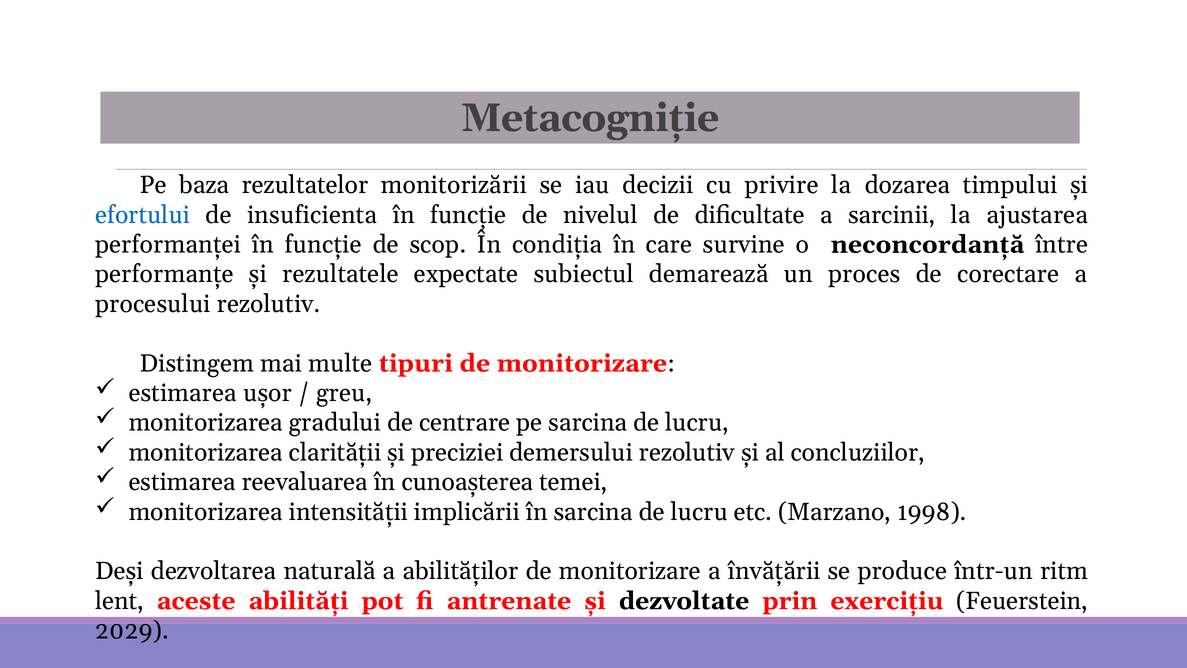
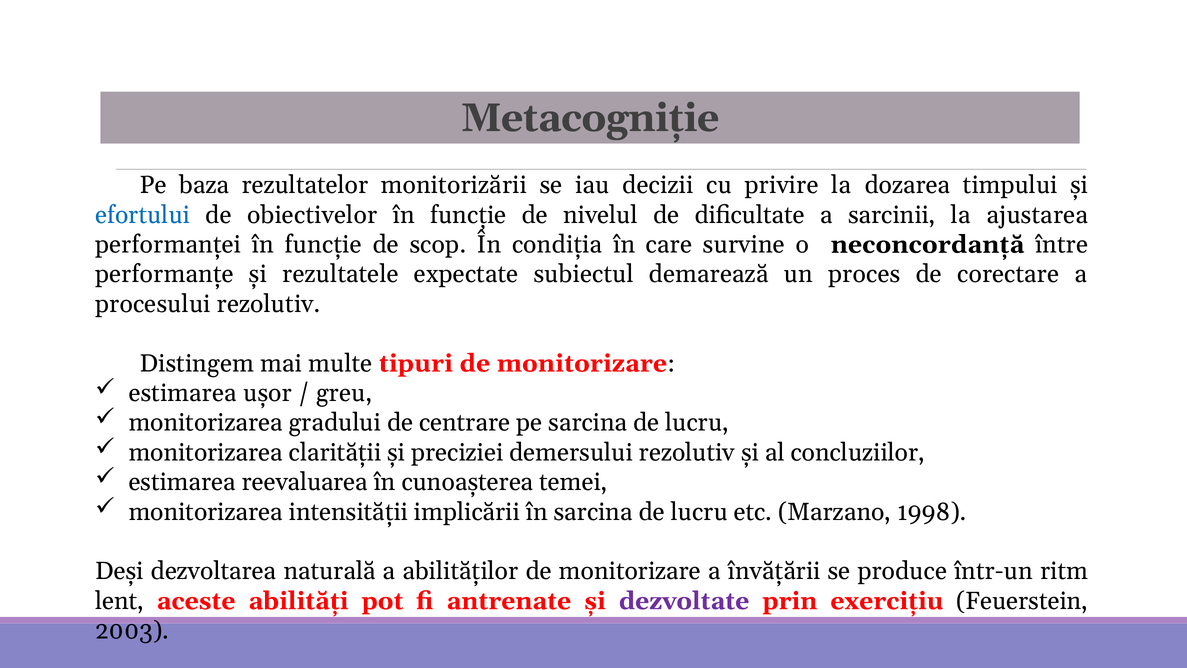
insuficienta: insuficienta -> obiectivelor (312, 215)
dezvoltate colour: black -> purple (684, 601)
2029: 2029 -> 2003 (132, 630)
